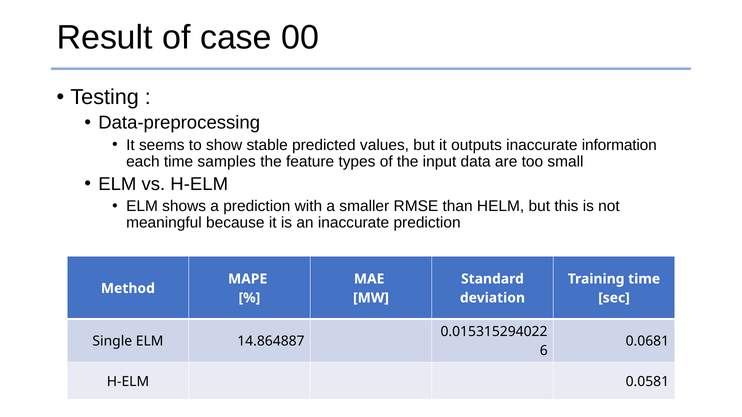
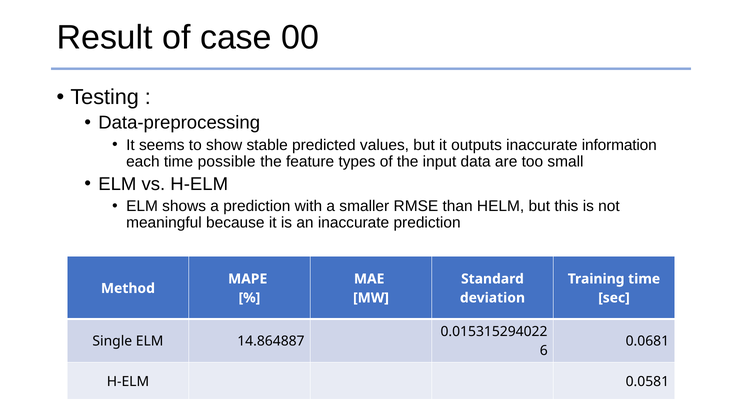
samples: samples -> possible (227, 162)
